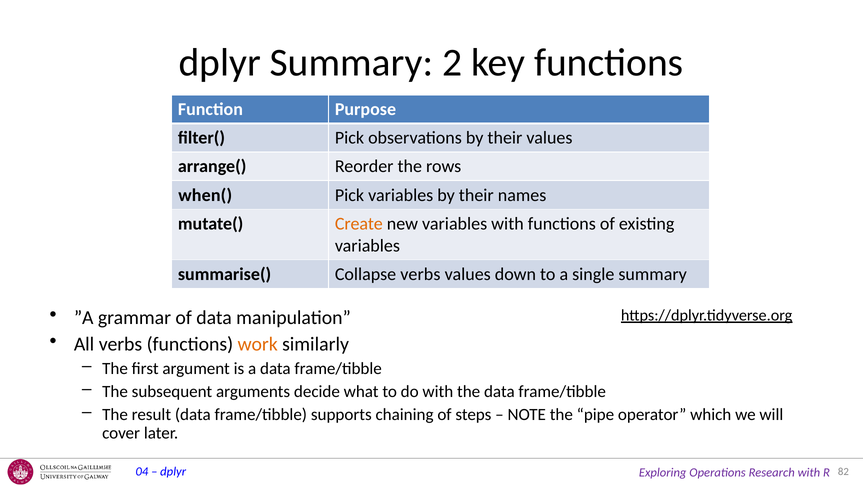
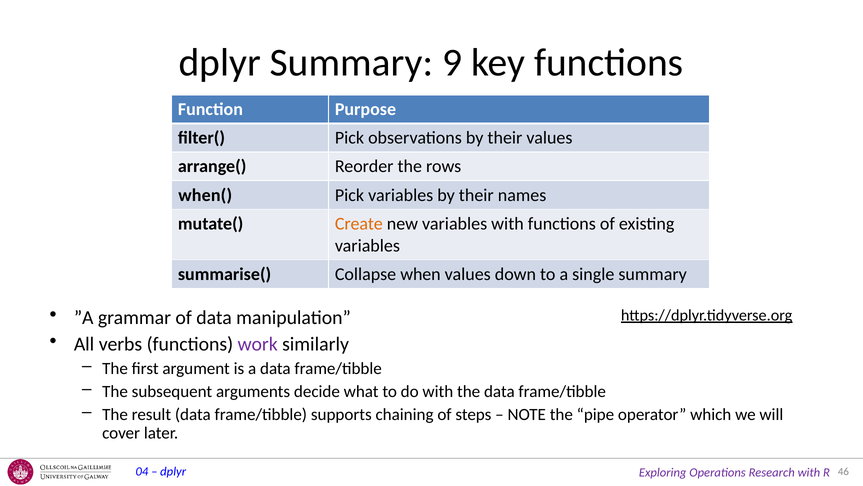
2: 2 -> 9 (452, 63)
Collapse verbs: verbs -> when (420, 274)
work colour: orange -> purple (258, 344)
82: 82 -> 46 (843, 471)
